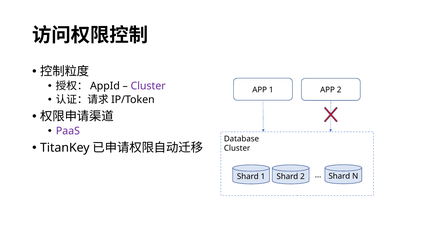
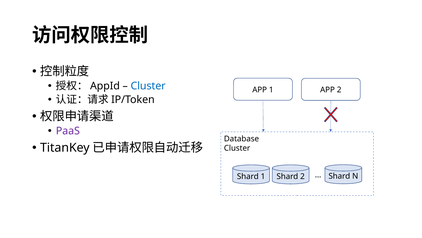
Cluster colour: purple -> blue (148, 86)
